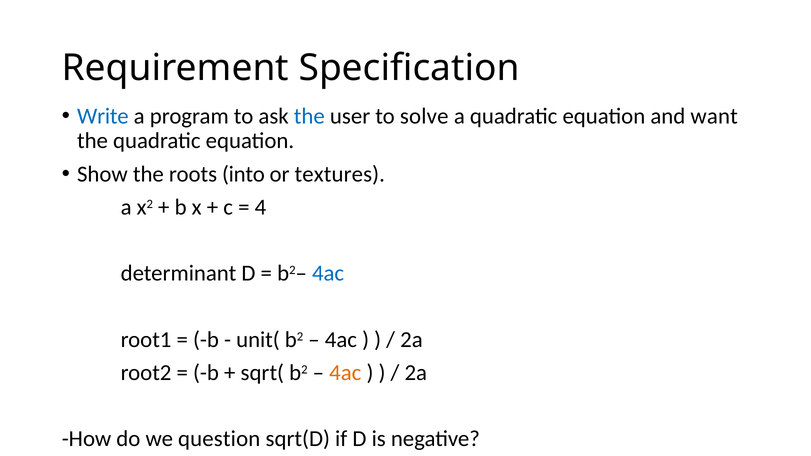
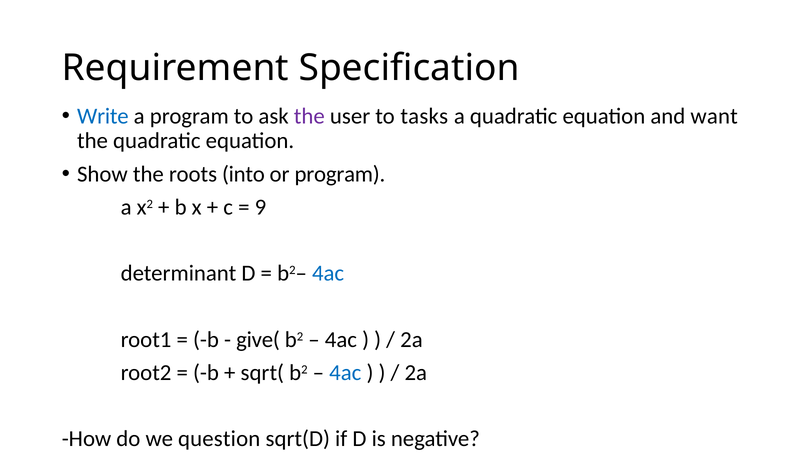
the colour: blue -> purple (309, 116)
solve: solve -> tasks (424, 116)
or textures: textures -> program (340, 174)
4: 4 -> 9 (260, 207)
unit(: unit( -> give( (258, 340)
4ac colour: orange -> blue (345, 373)
